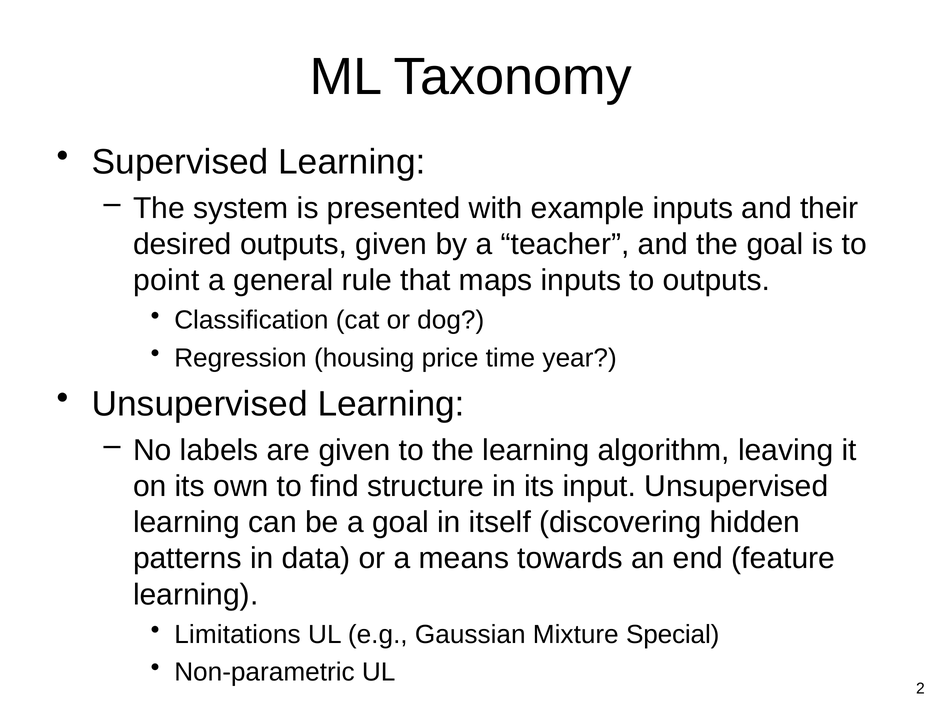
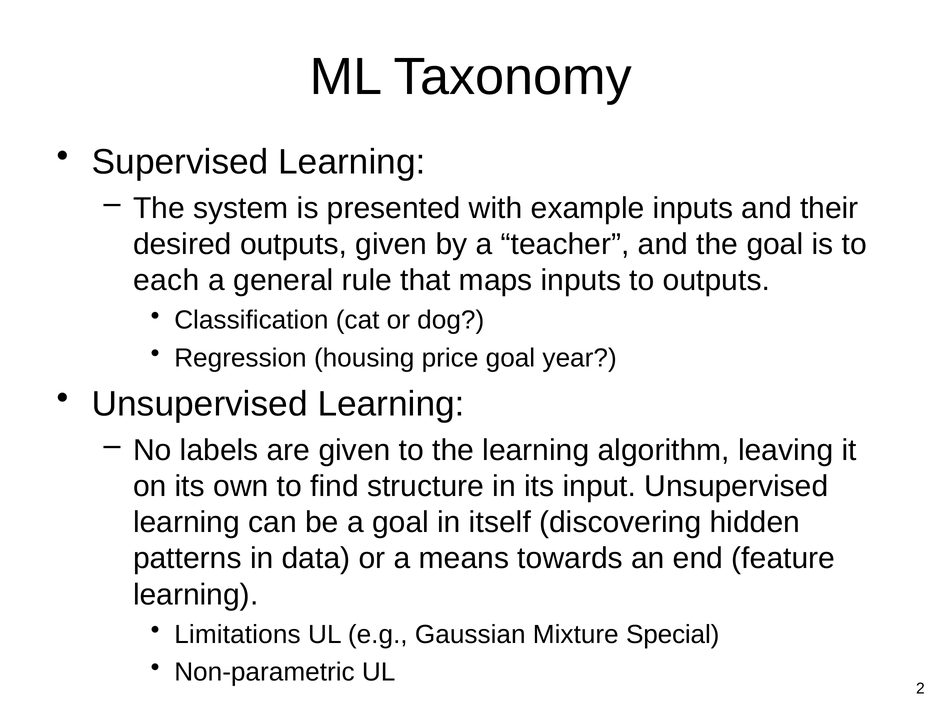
point: point -> each (166, 280)
price time: time -> goal (510, 358)
